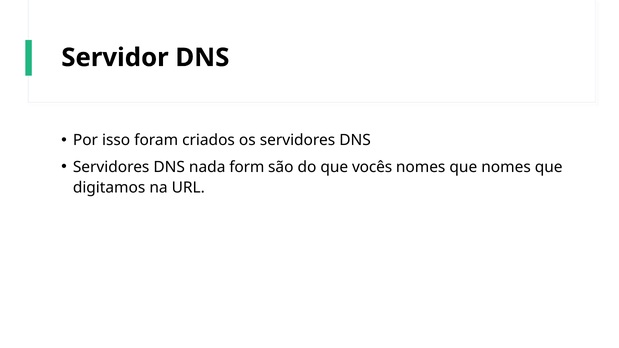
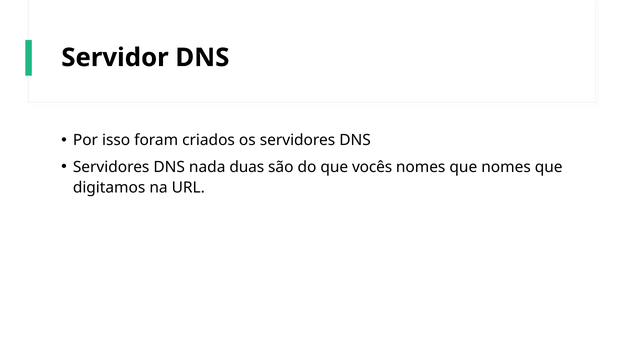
form: form -> duas (247, 167)
